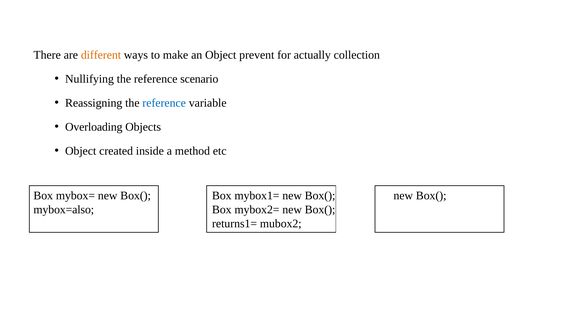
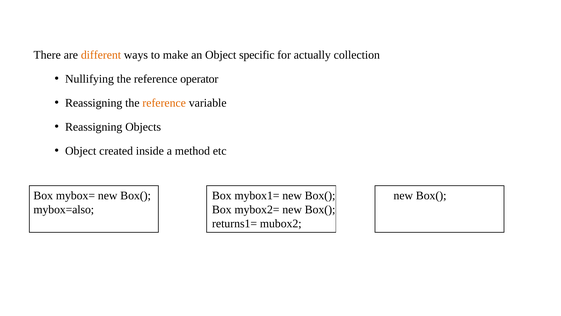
prevent: prevent -> specific (257, 55)
scenario: scenario -> operator (199, 79)
reference colour: blue -> orange (164, 103)
Overloading: Overloading -> Reassigning (94, 127)
